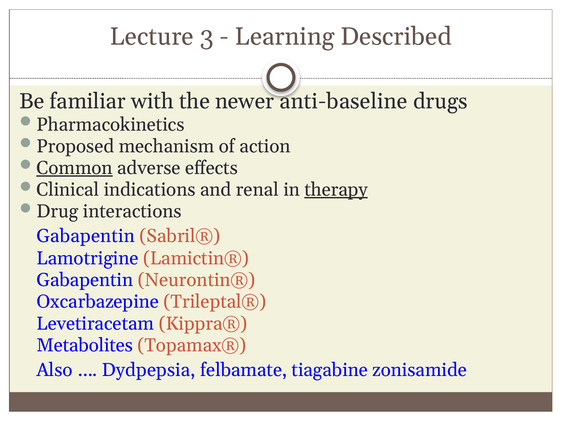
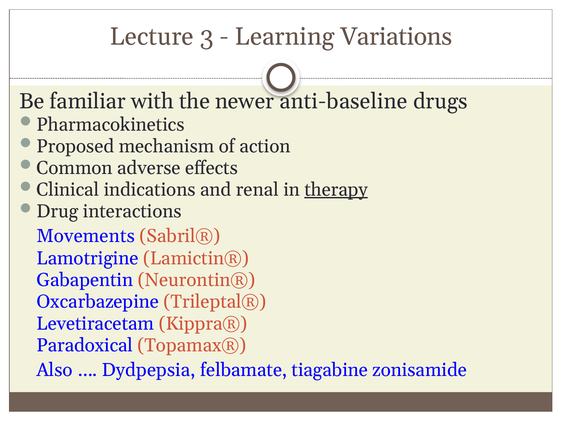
Described: Described -> Variations (396, 37)
Common underline: present -> none (75, 168)
Gabapentin: Gabapentin -> Movements (86, 236)
Metabolites: Metabolites -> Paradoxical (85, 346)
